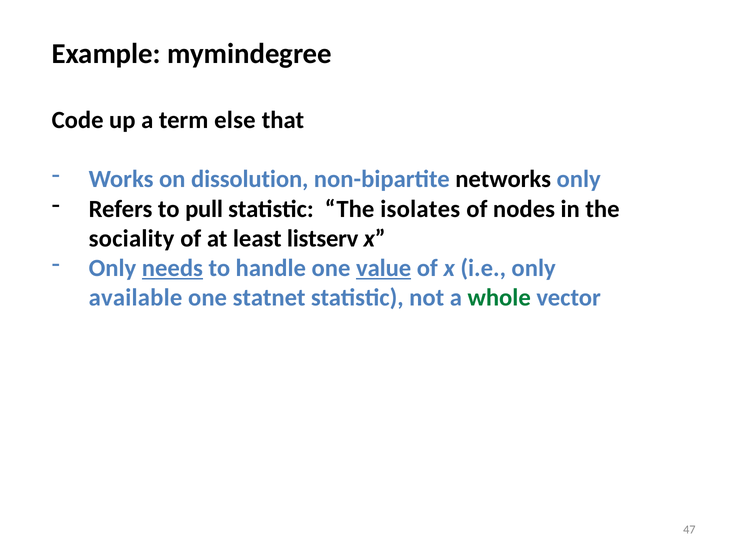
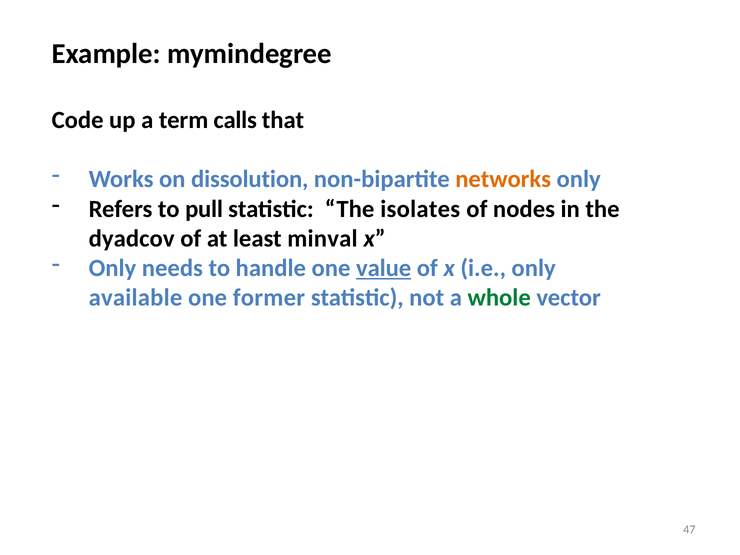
else: else -> calls (235, 120)
networks colour: black -> orange (503, 179)
sociality: sociality -> dyadcov (132, 239)
listserv: listserv -> minval (322, 239)
needs underline: present -> none (172, 268)
statnet: statnet -> former (269, 298)
